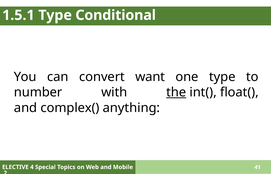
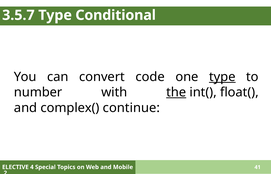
1.5.1: 1.5.1 -> 3.5.7 (18, 15)
want: want -> code (150, 77)
type underline: none -> present (222, 77)
anything: anything -> continue (131, 108)
